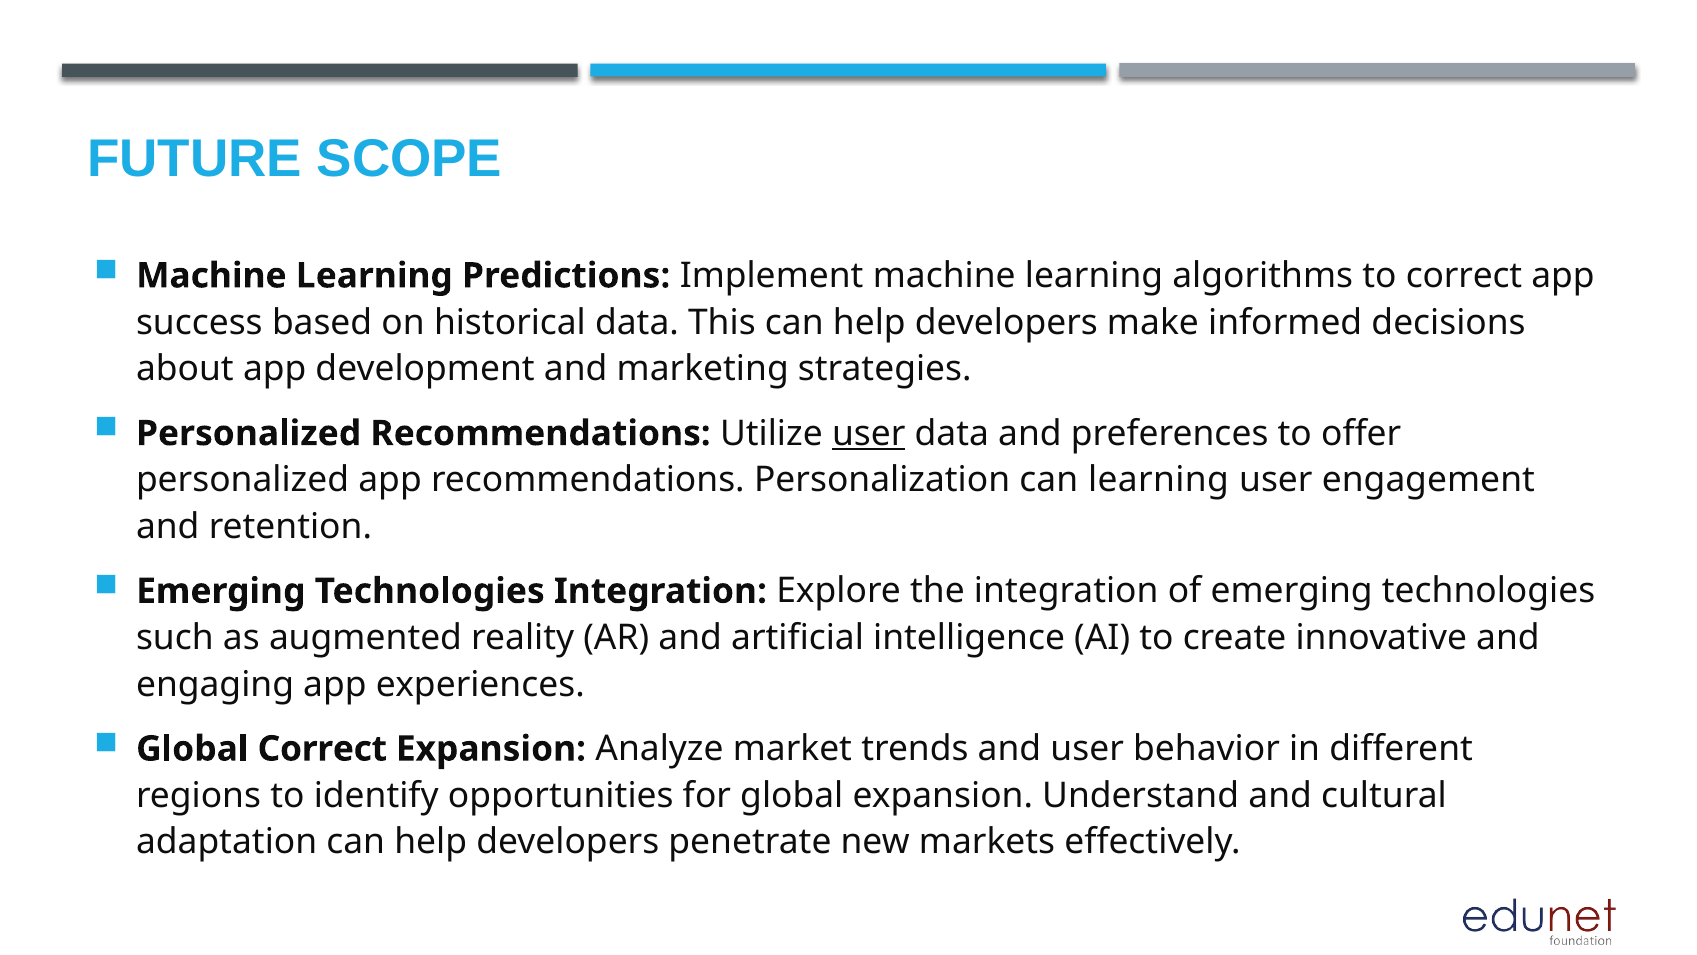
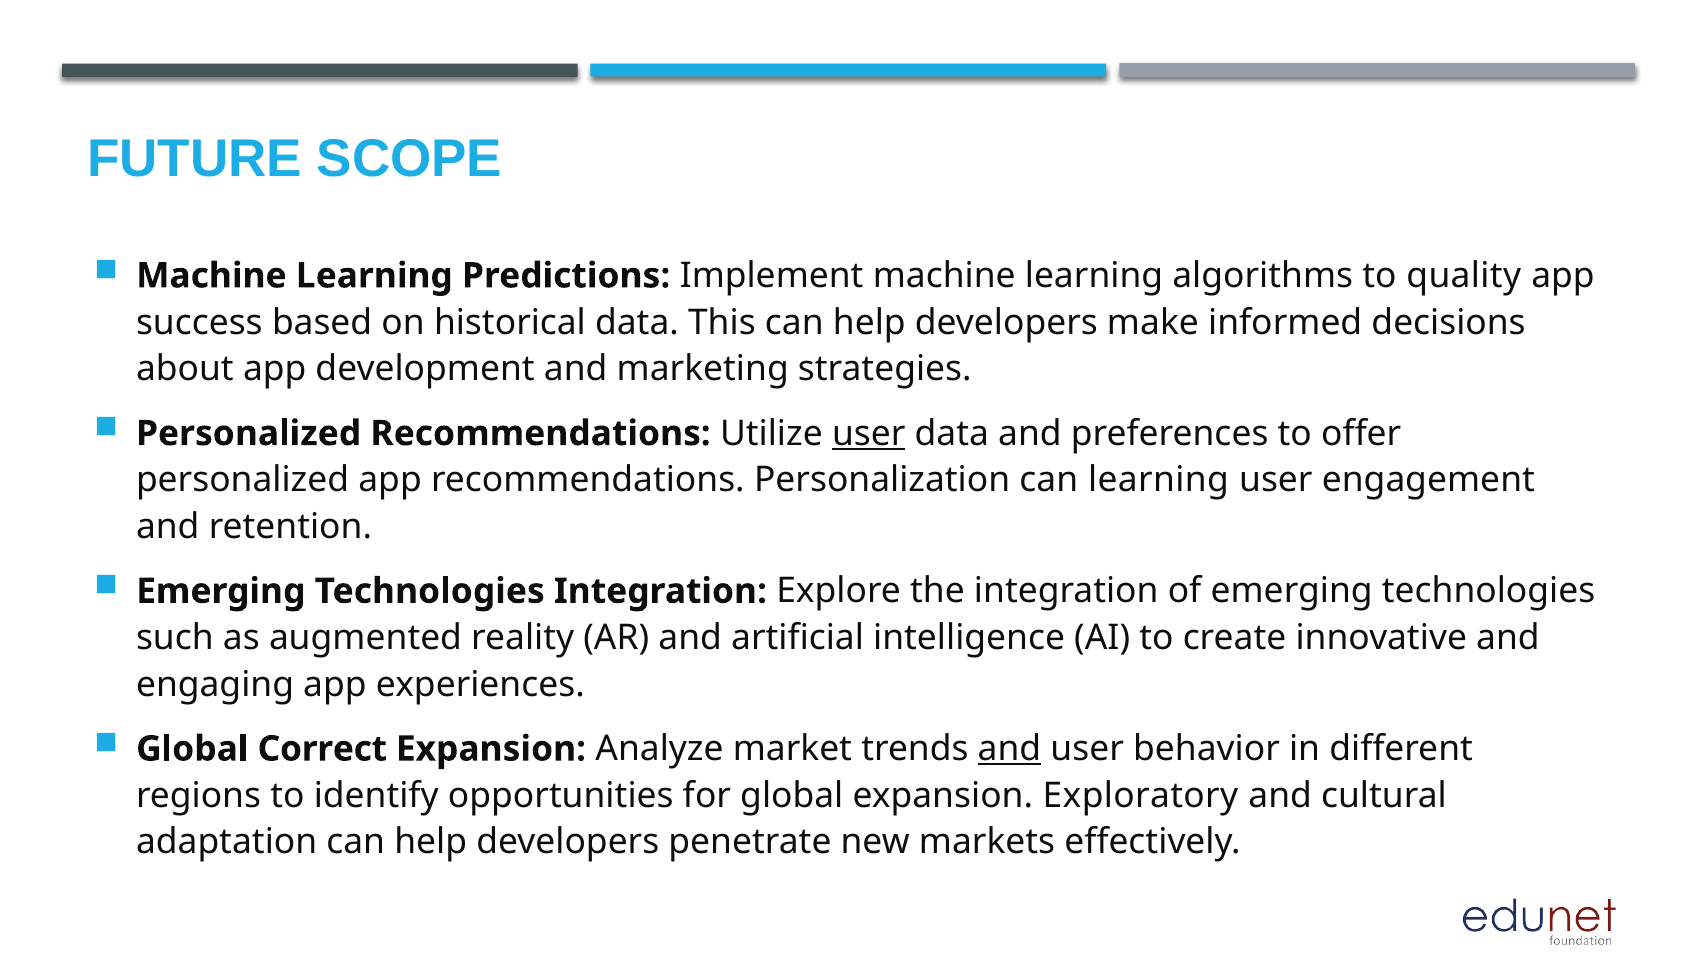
to correct: correct -> quality (1464, 276)
and underline: none -> present (1009, 749)
Understand: Understand -> Exploratory (1140, 795)
